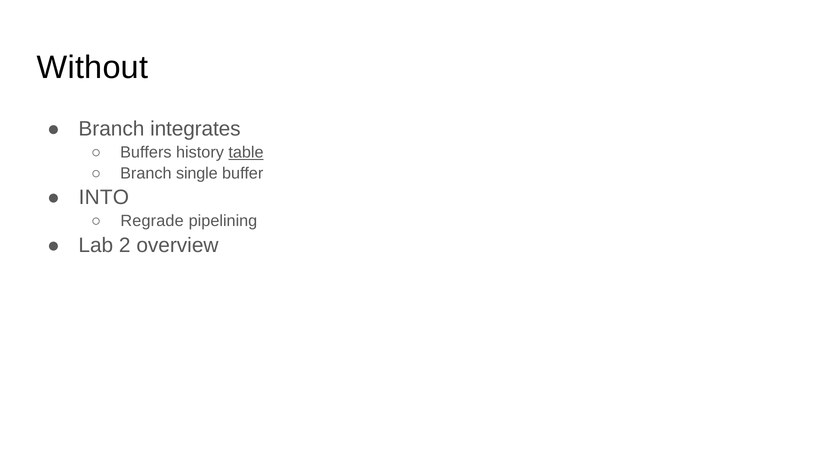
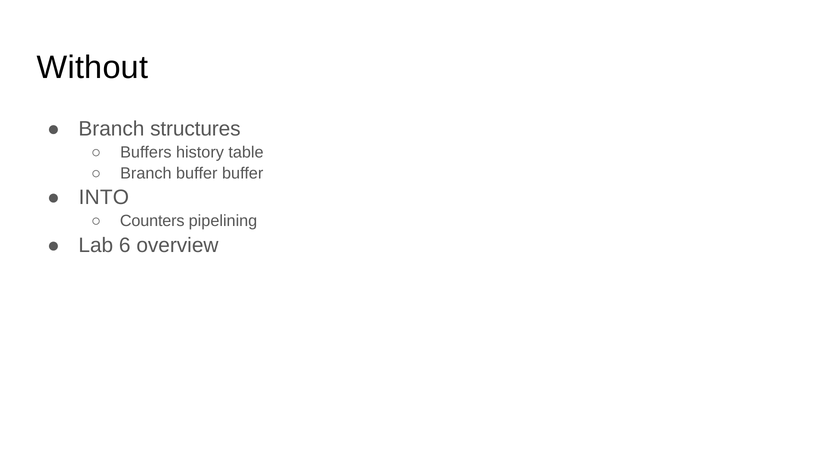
integrates: integrates -> structures (195, 129)
table underline: present -> none (246, 152)
Branch single: single -> buffer (197, 173)
Regrade: Regrade -> Counters (152, 221)
2: 2 -> 6 (125, 245)
